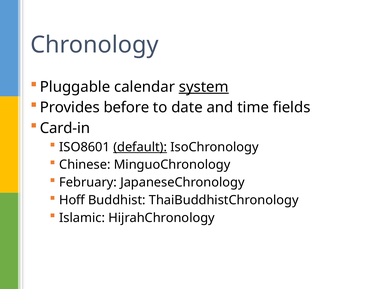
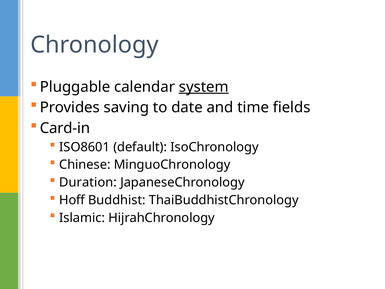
before: before -> saving (126, 107)
default underline: present -> none (140, 147)
February: February -> Duration (88, 182)
